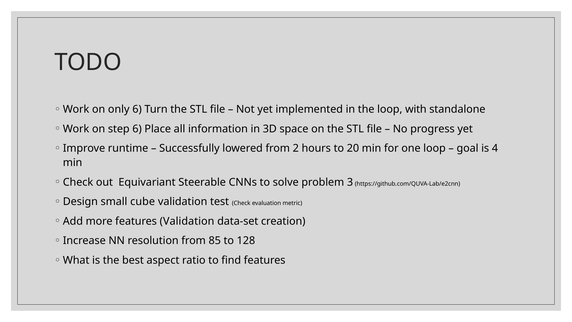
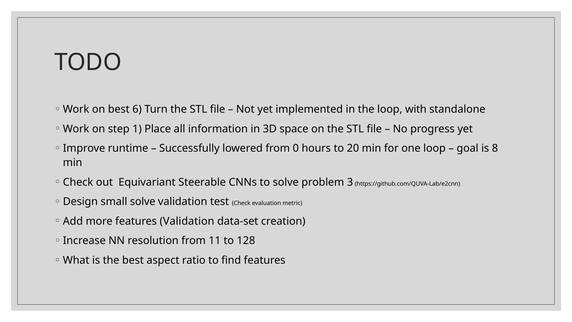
on only: only -> best (119, 109)
step 6: 6 -> 1 (137, 129)
2: 2 -> 0 (296, 148)
4: 4 -> 8 (495, 148)
small cube: cube -> solve (143, 202)
85: 85 -> 11 (215, 241)
